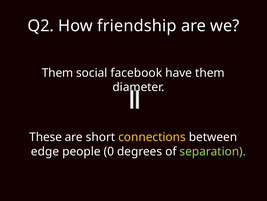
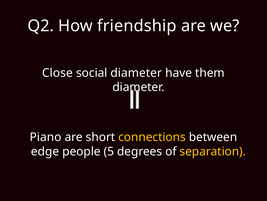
Them: Them -> Close (57, 73)
social facebook: facebook -> diameter (136, 73)
These: These -> Piano (46, 137)
0: 0 -> 5 (109, 151)
separation colour: light green -> yellow (213, 151)
